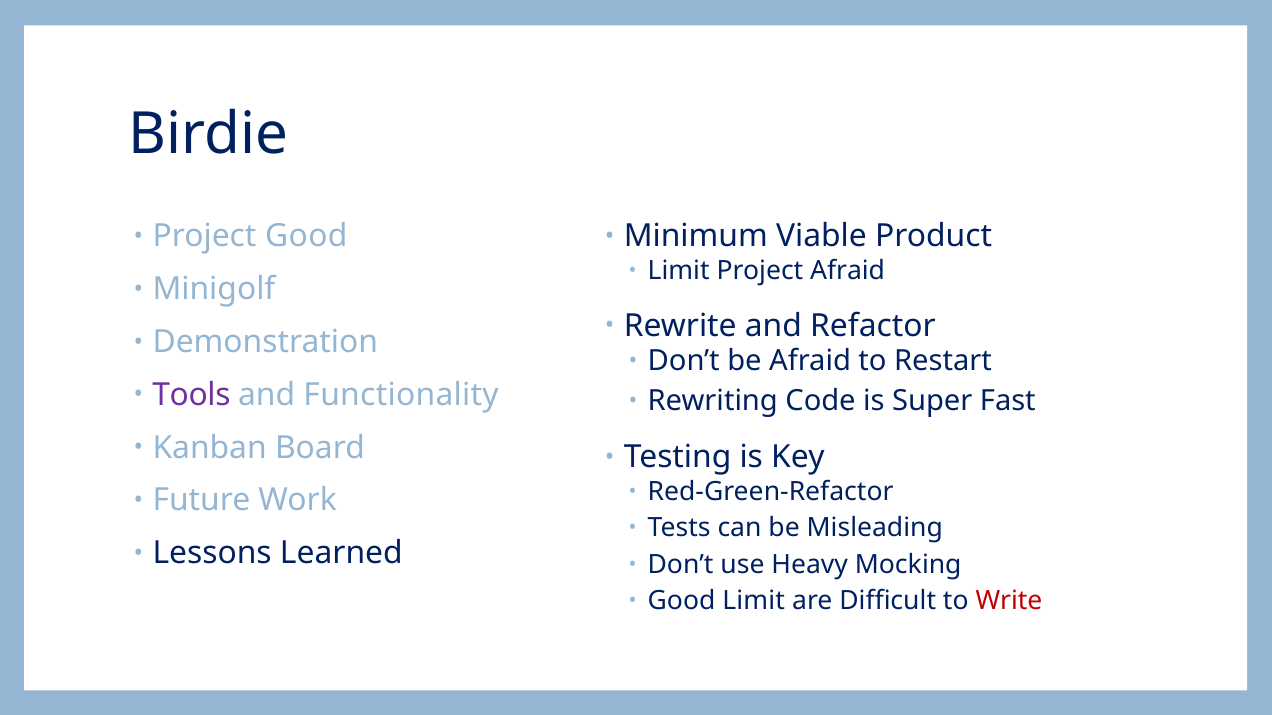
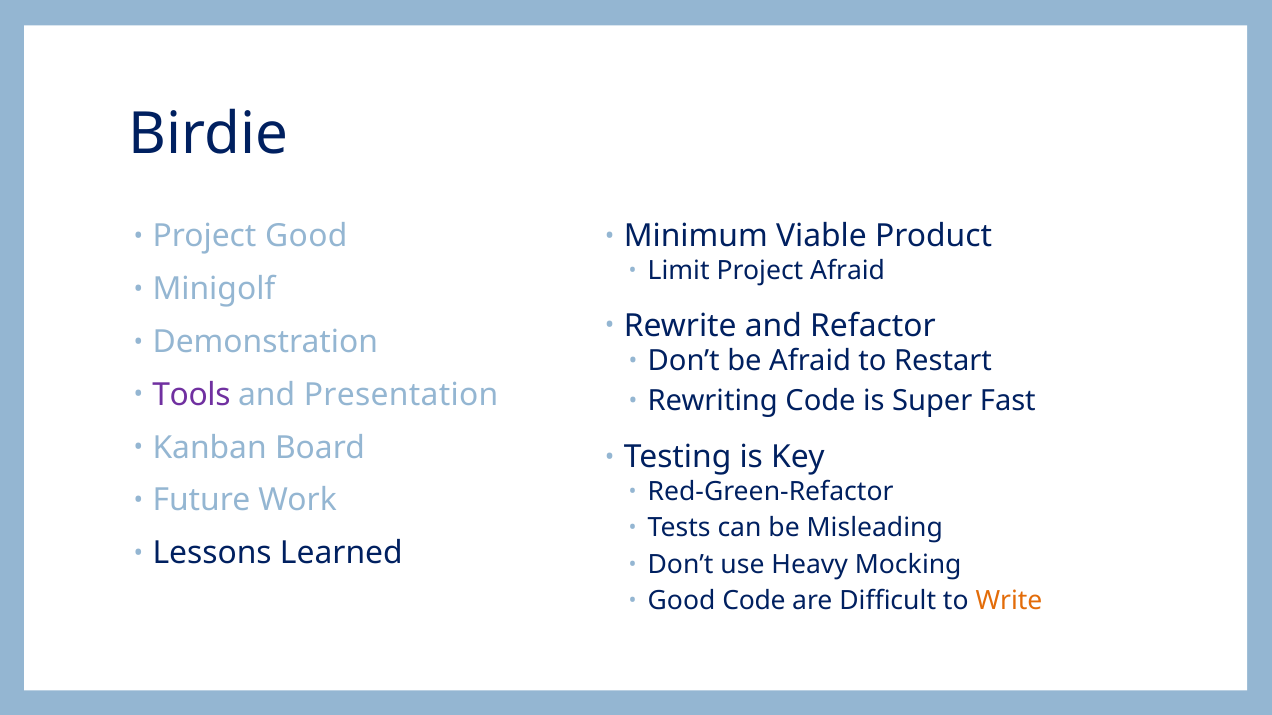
Functionality: Functionality -> Presentation (401, 395)
Good Limit: Limit -> Code (754, 602)
Write colour: red -> orange (1009, 602)
